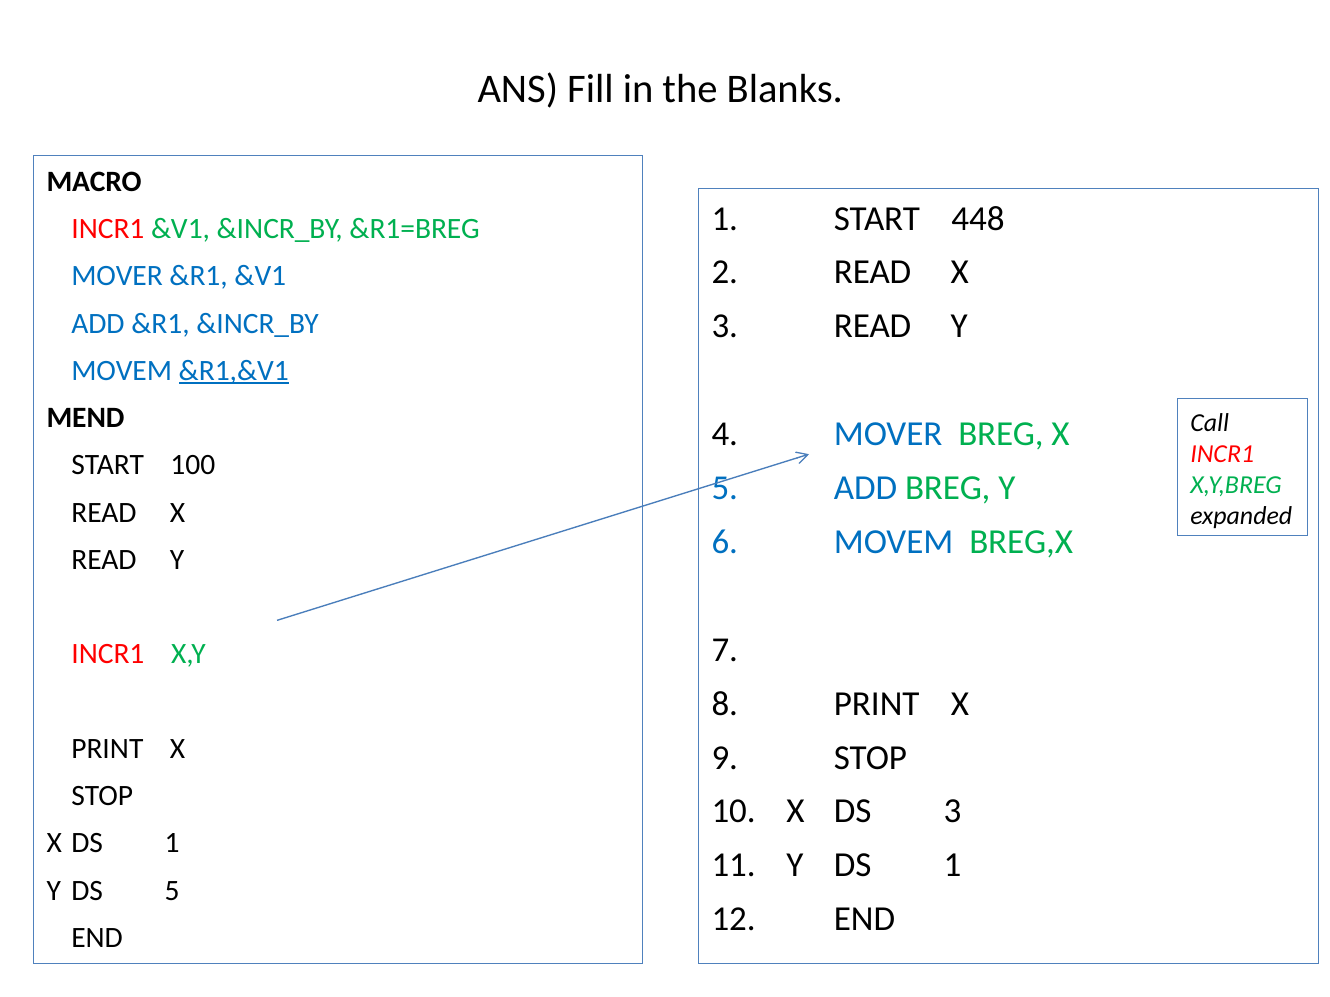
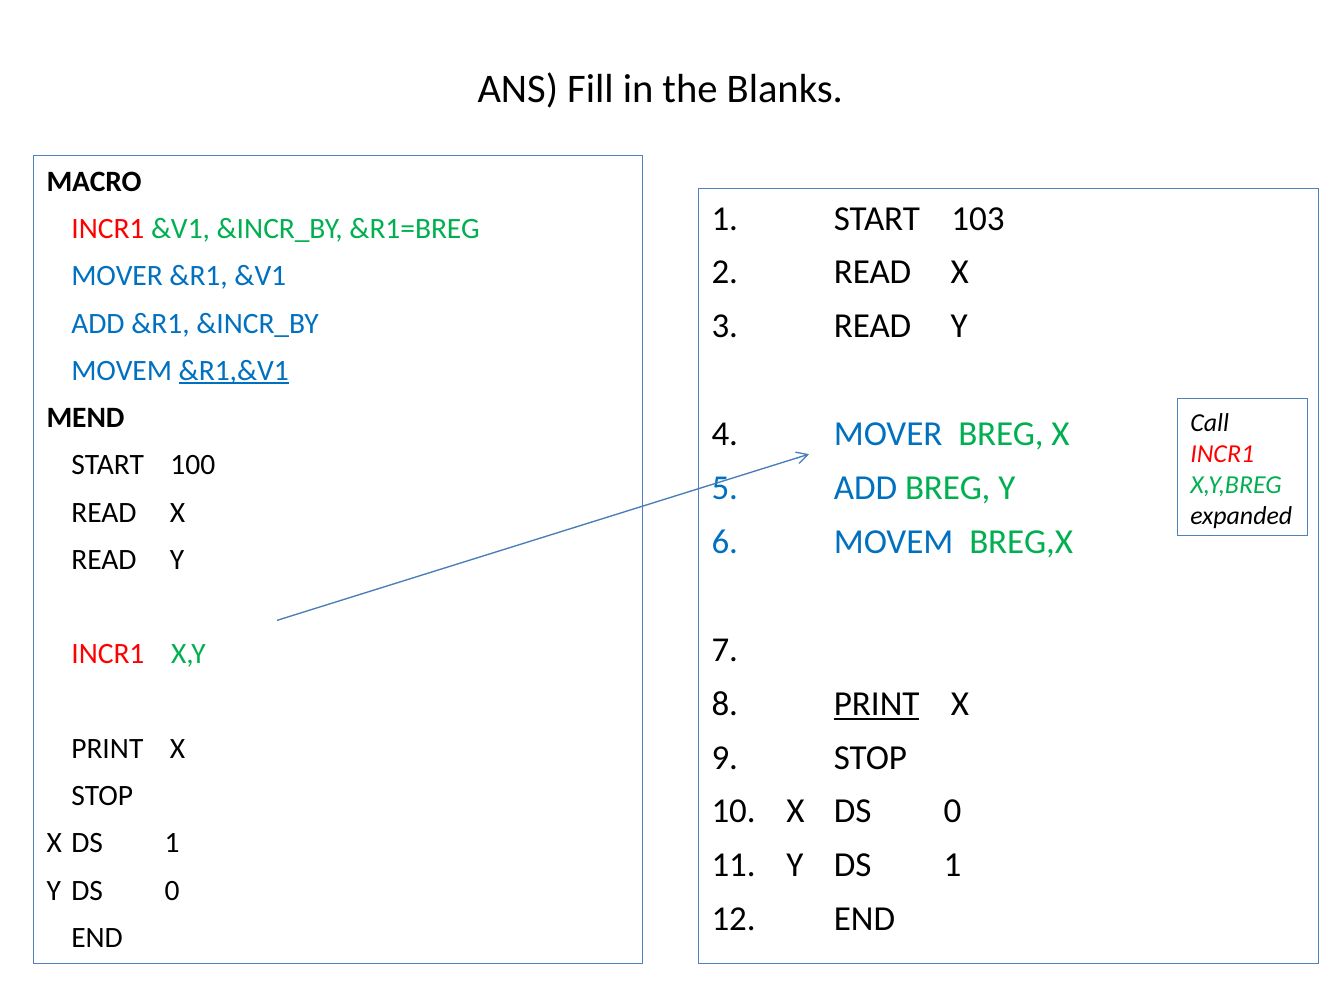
448: 448 -> 103 (978, 219)
PRINT underline: none -> present (877, 704)
X DS 3: 3 -> 0 (953, 812)
Y DS 5: 5 -> 0 (172, 891)
